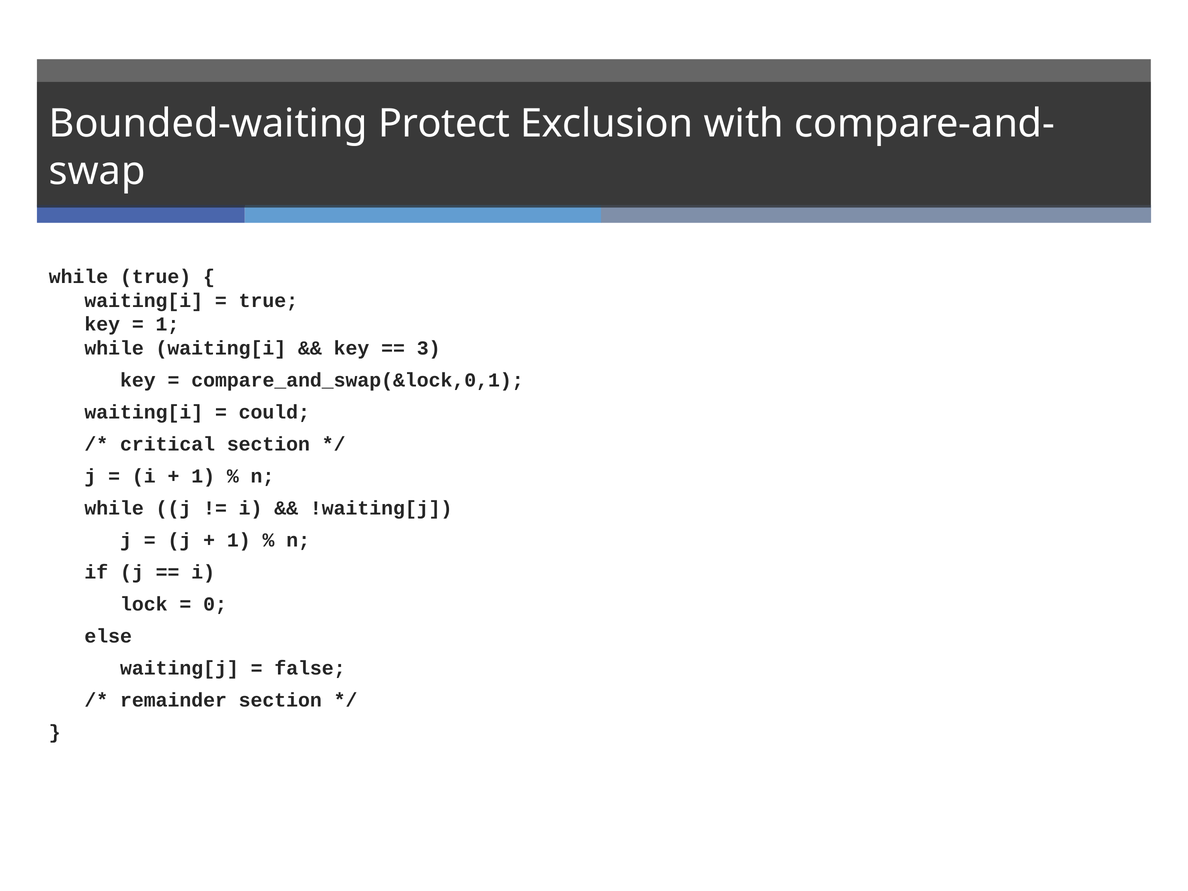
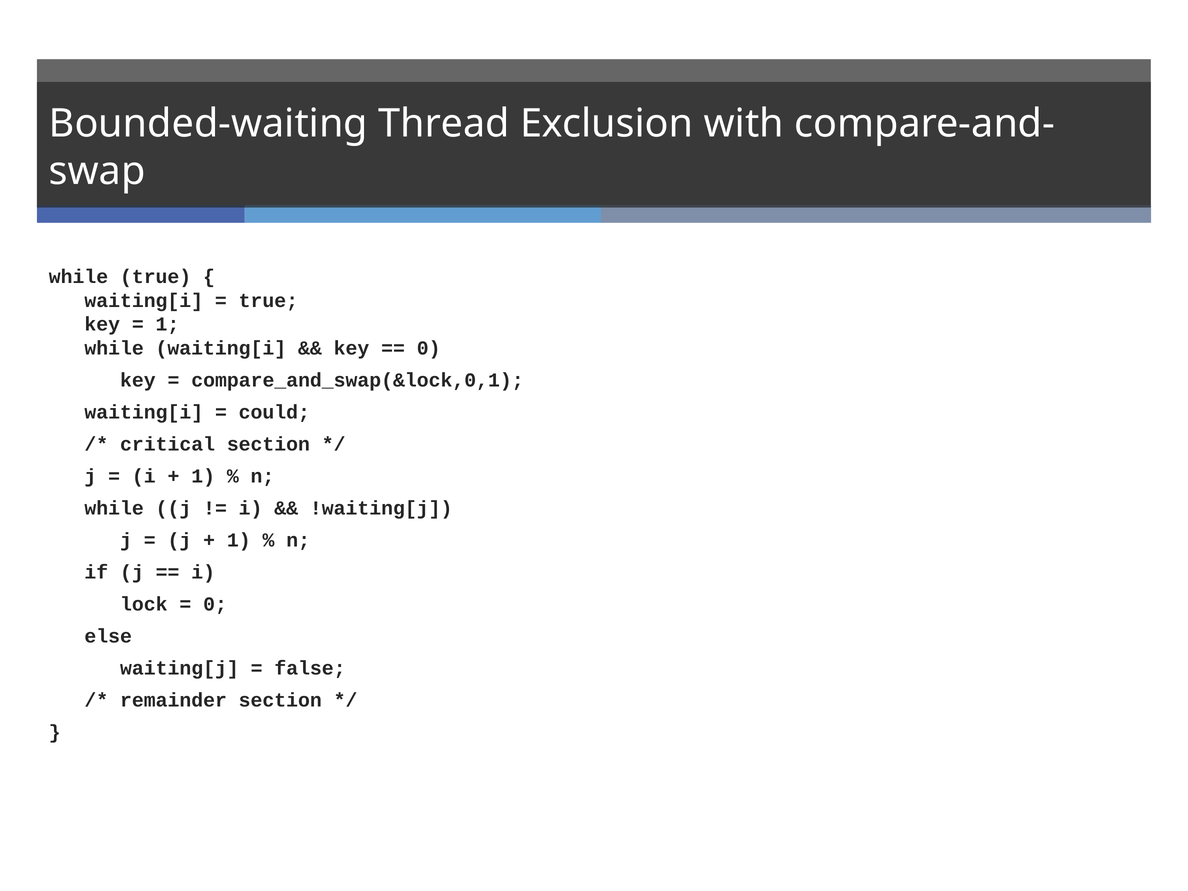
Protect: Protect -> Thread (444, 124)
3: 3 -> 0 (429, 348)
